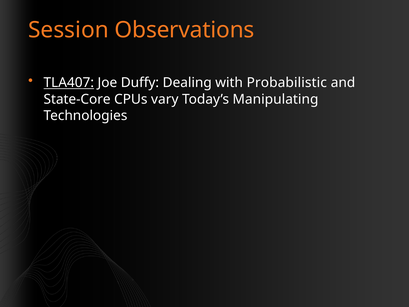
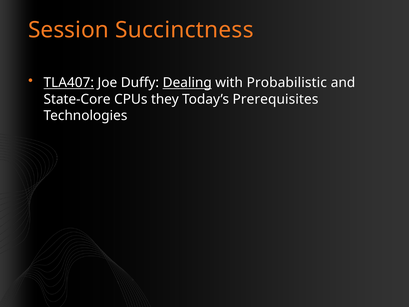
Observations: Observations -> Succinctness (184, 30)
Dealing underline: none -> present (187, 83)
vary: vary -> they (165, 99)
Manipulating: Manipulating -> Prerequisites (275, 99)
